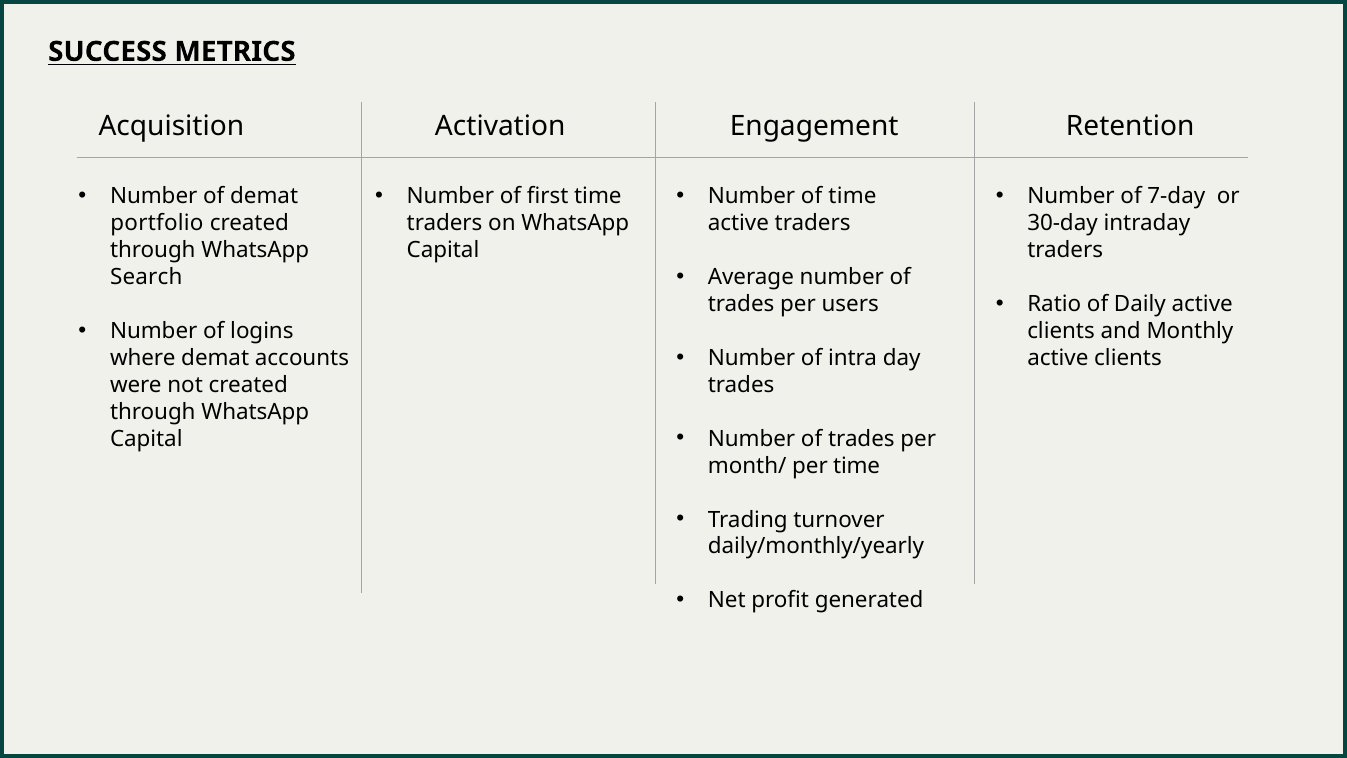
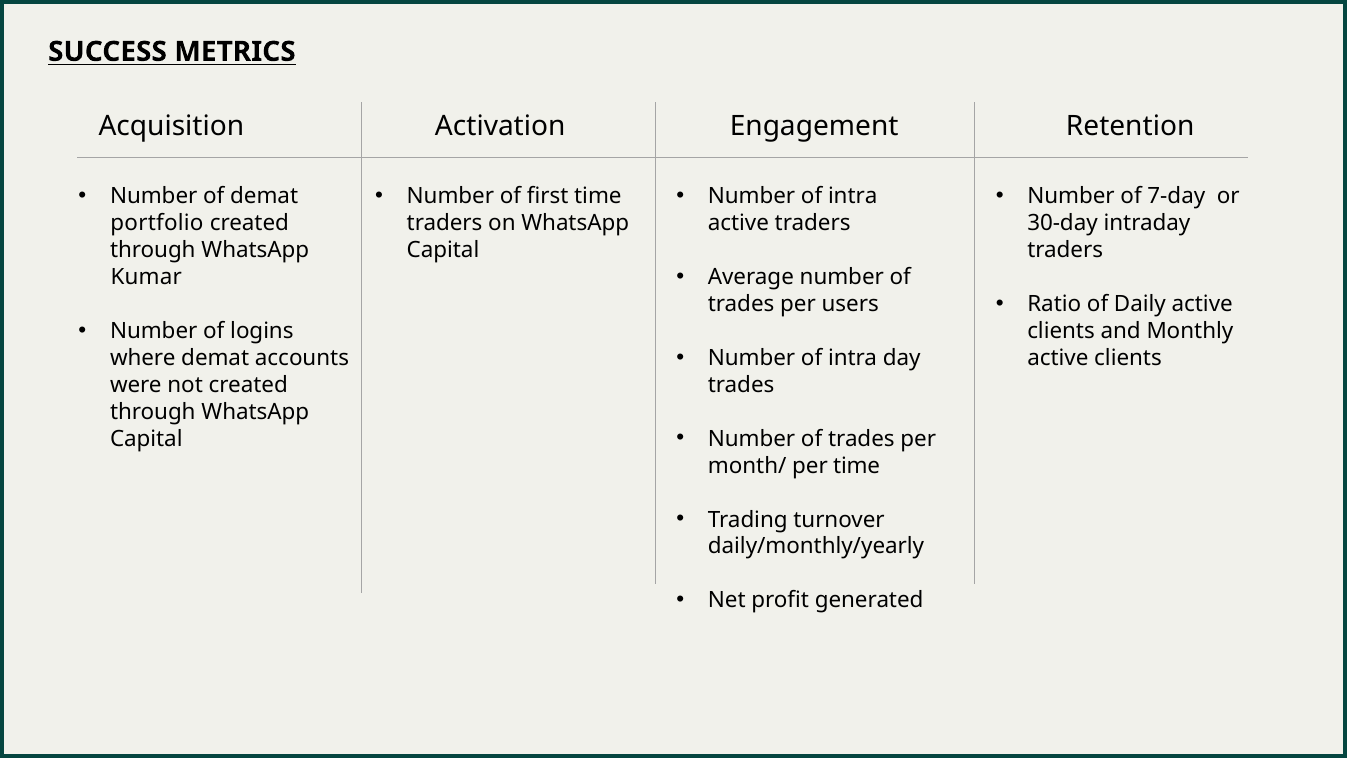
time: time -> intra (853, 196)
Search: Search -> Kumar (146, 277)
